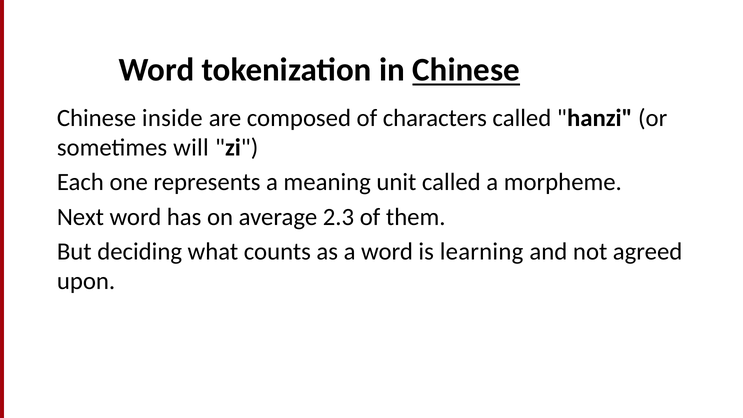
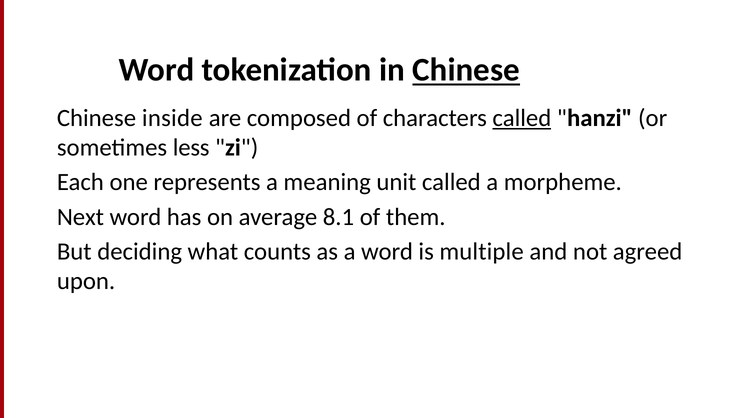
called underline: none -> present (522, 118)
will: will -> less (191, 148)
2.3: 2.3 -> 8.1 (338, 217)
learning: learning -> multiple (482, 252)
